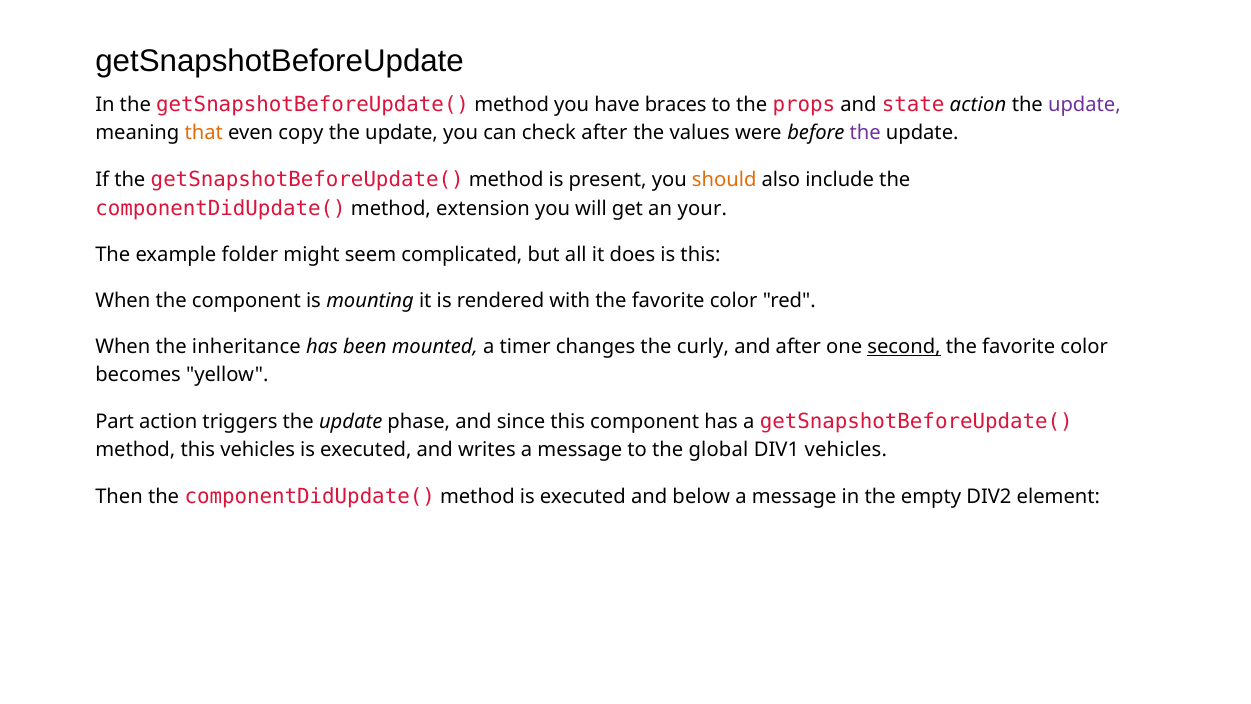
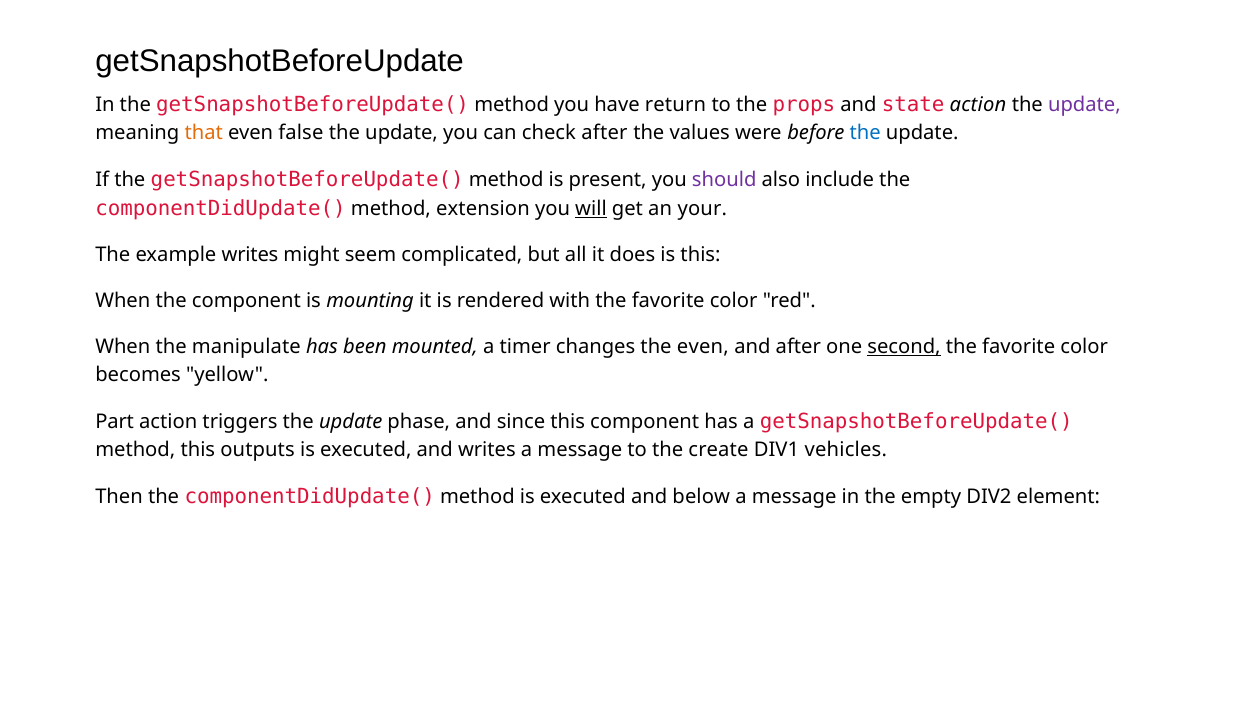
braces: braces -> return (676, 105)
copy: copy -> false (301, 133)
the colour: purple -> blue (865, 133)
should colour: orange -> purple (724, 180)
will underline: none -> present (591, 209)
example folder: folder -> writes (250, 255)
inheritance: inheritance -> manipulate (246, 347)
the curly: curly -> even (703, 347)
this vehicles: vehicles -> outputs (258, 449)
global: global -> create (718, 449)
